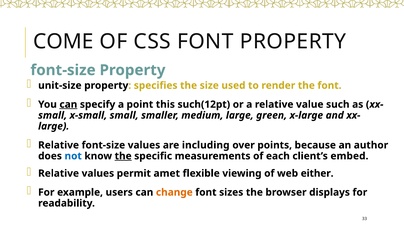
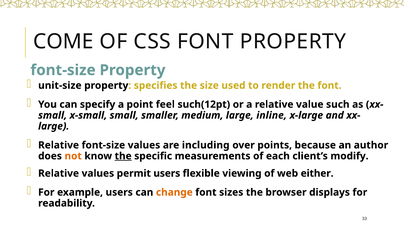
can underline: present -> none (68, 105)
this: this -> feel (165, 105)
green: green -> inline (272, 115)
not colour: blue -> orange (73, 156)
embed: embed -> modify (349, 156)
permit amet: amet -> users (167, 174)
